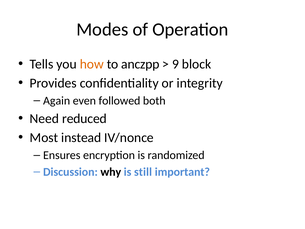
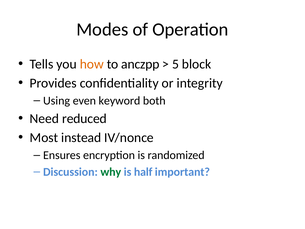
9: 9 -> 5 (175, 64)
Again: Again -> Using (57, 100)
followed: followed -> keyword (119, 100)
why colour: black -> green (111, 172)
still: still -> half (143, 172)
